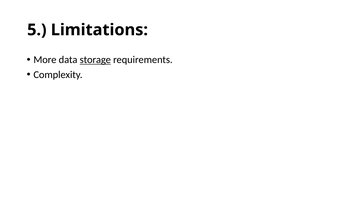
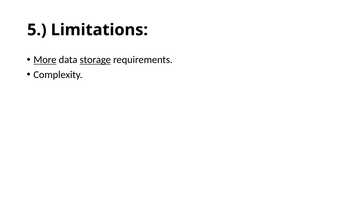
More underline: none -> present (45, 60)
